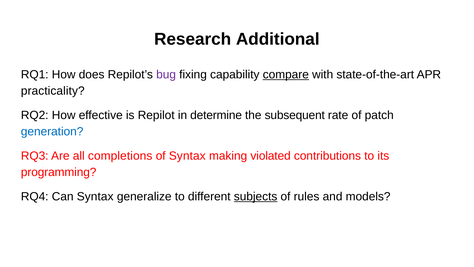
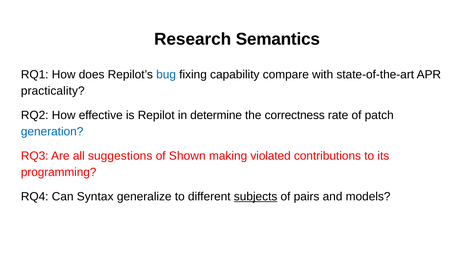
Additional: Additional -> Semantics (278, 39)
bug colour: purple -> blue (166, 75)
compare underline: present -> none (286, 75)
subsequent: subsequent -> correctness (295, 115)
completions: completions -> suggestions (120, 156)
of Syntax: Syntax -> Shown (187, 156)
rules: rules -> pairs (307, 196)
